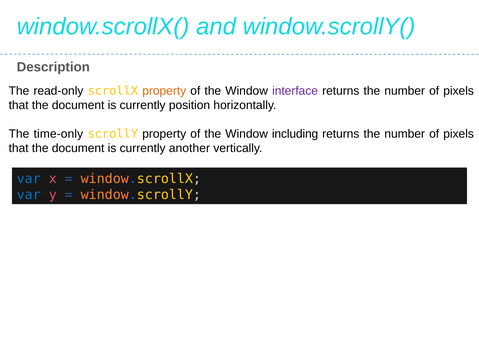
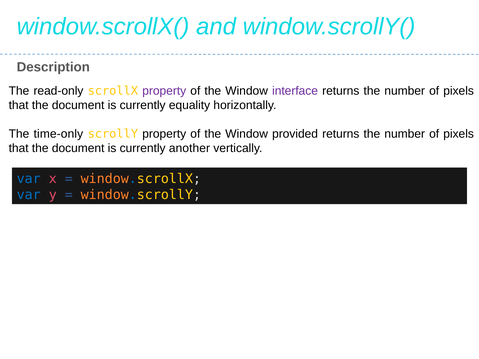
property colour: orange -> purple (164, 91)
position: position -> equality (189, 105)
including: including -> provided (295, 134)
